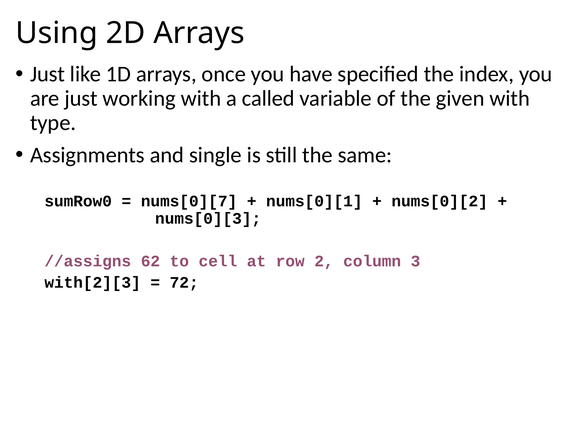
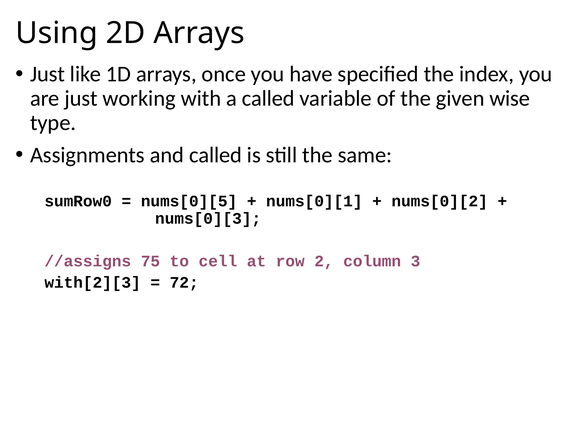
given with: with -> wise (510, 98)
and single: single -> called (216, 155)
nums[0][7: nums[0][7 -> nums[0][5 (189, 201)
62: 62 -> 75 (150, 261)
